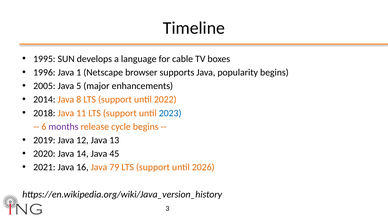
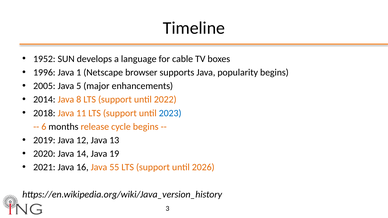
1995: 1995 -> 1952 (44, 59)
months colour: purple -> black (63, 127)
45: 45 -> 19 (114, 154)
79: 79 -> 55 (114, 167)
